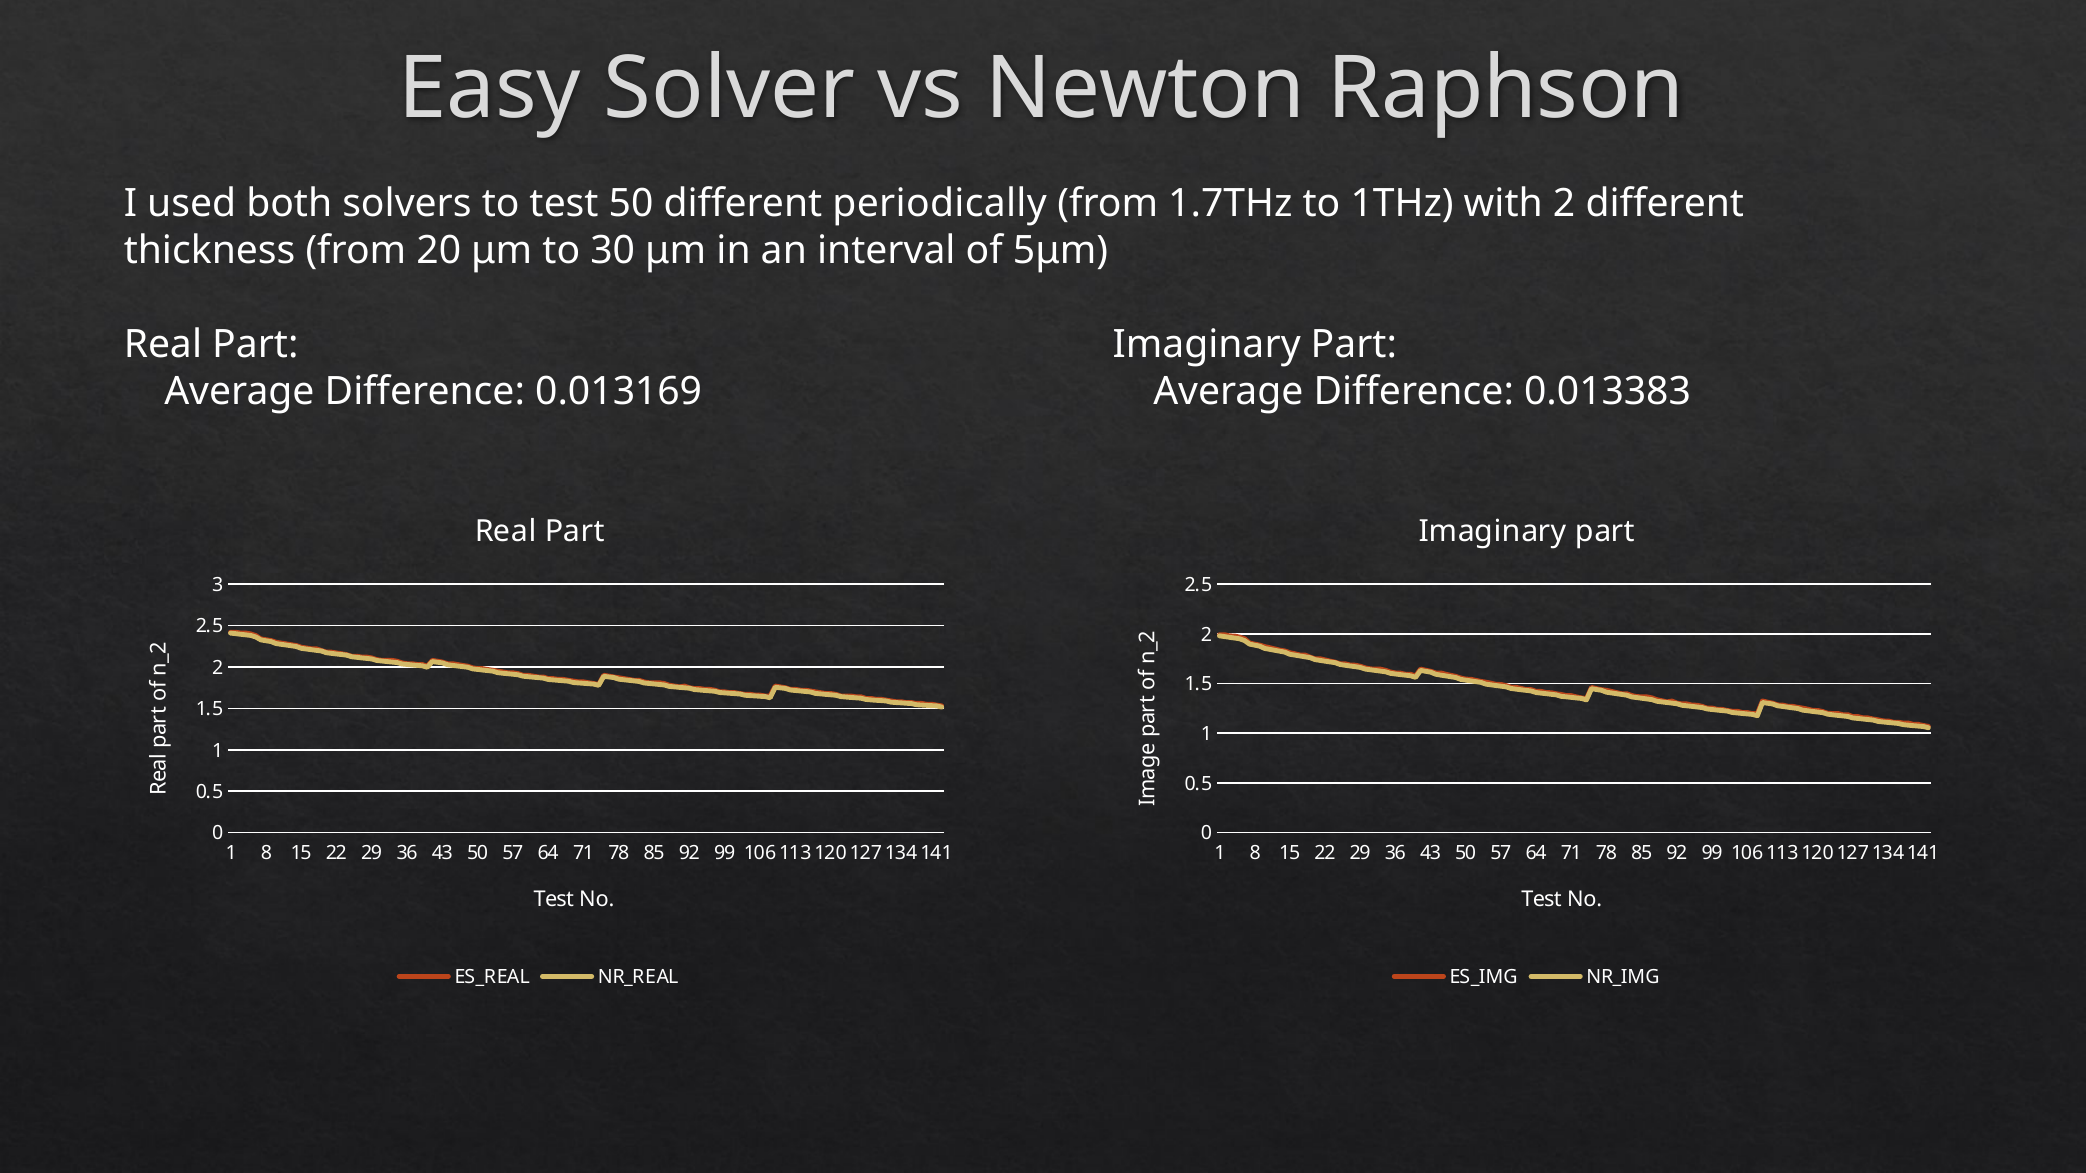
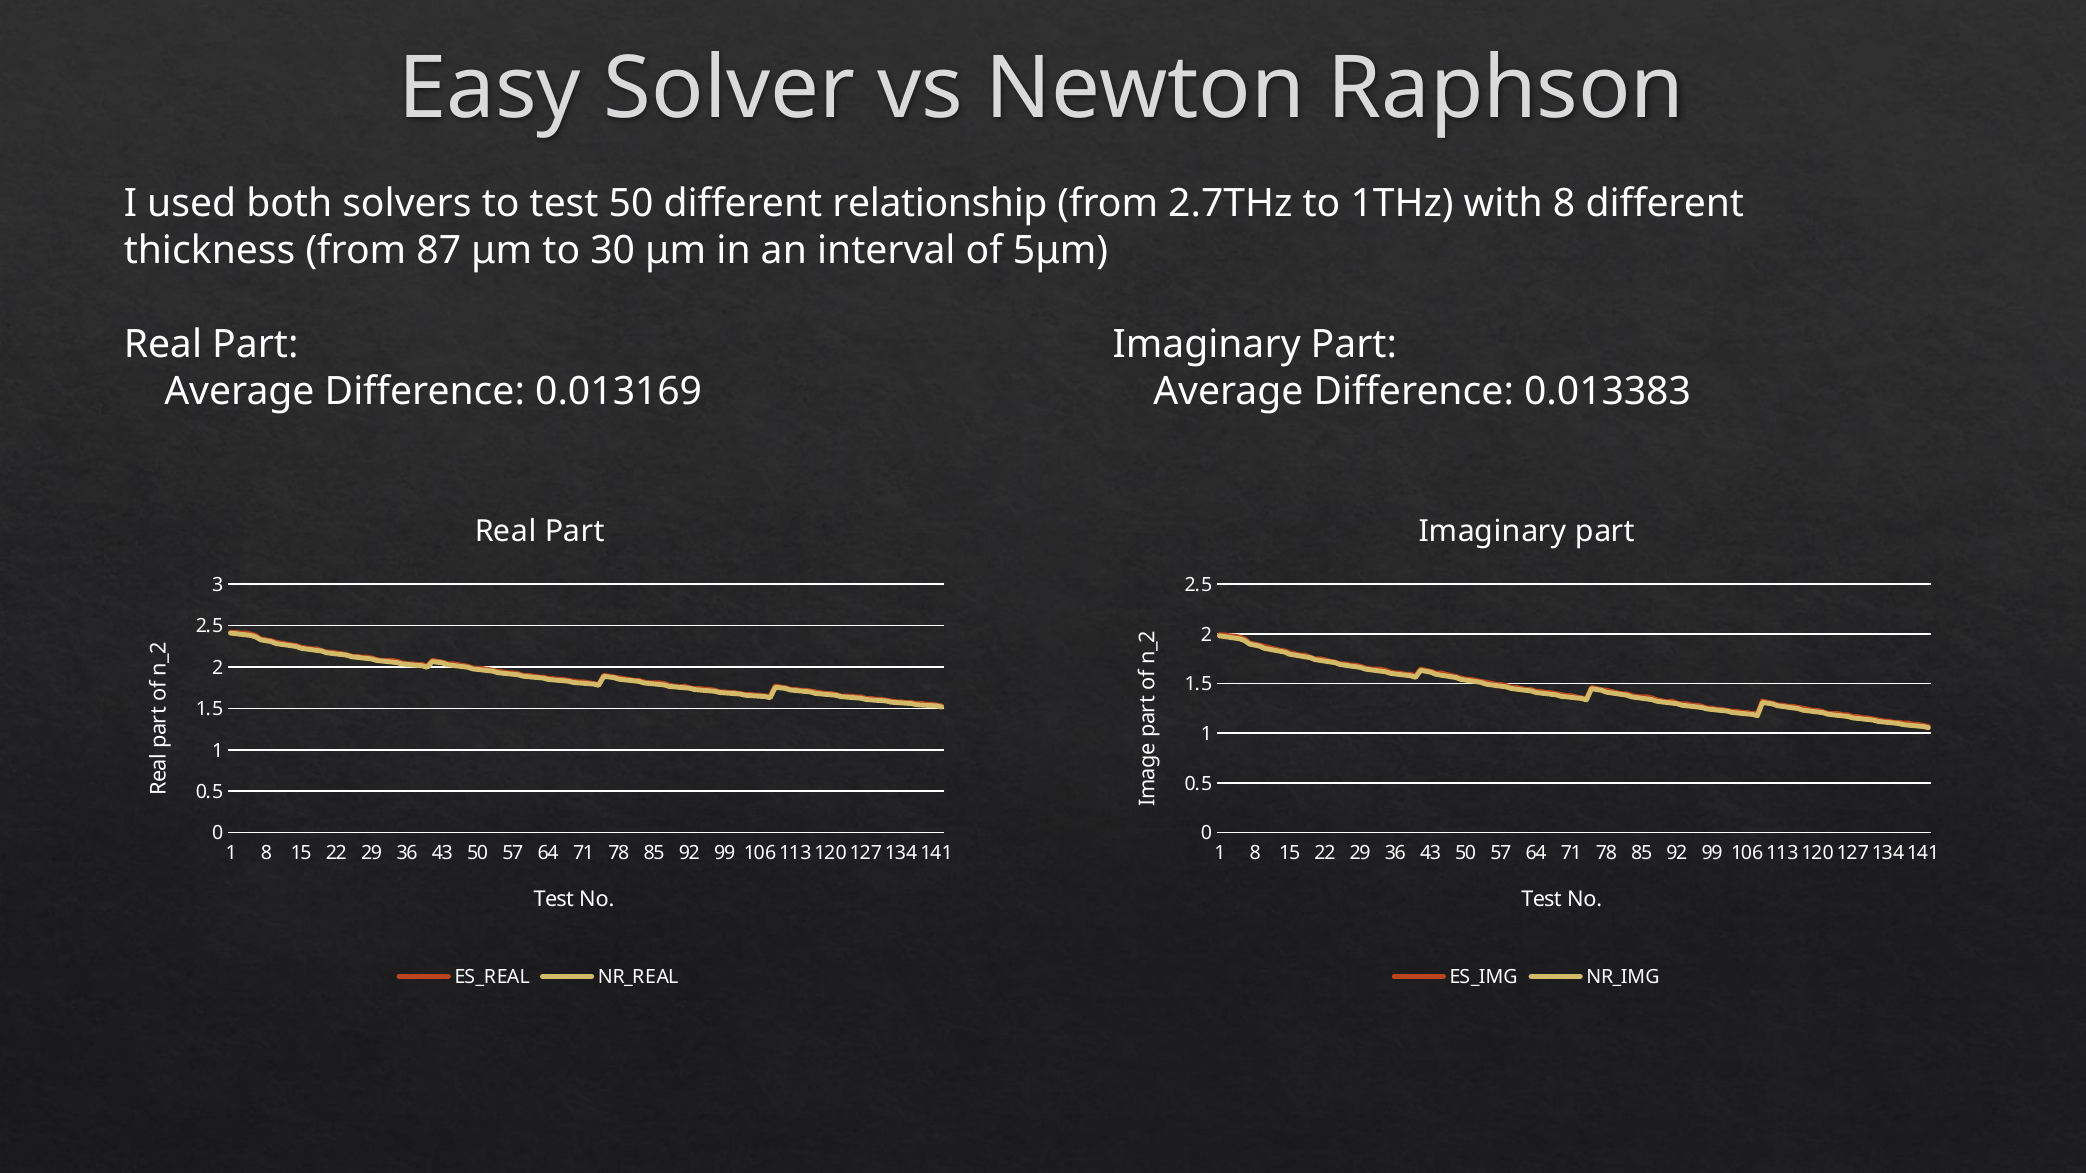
periodically: periodically -> relationship (940, 204)
1.7THz: 1.7THz -> 2.7THz (1230, 204)
with 2: 2 -> 8 (1564, 204)
20: 20 -> 87 (439, 251)
